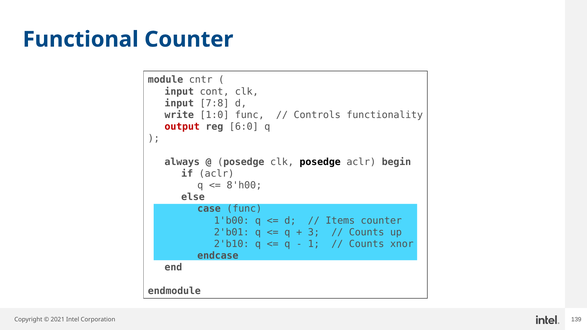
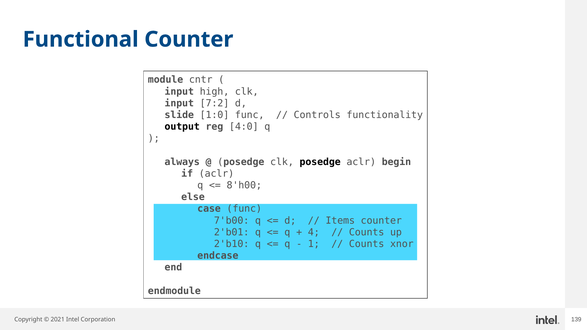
cont: cont -> high (214, 92)
7:8: 7:8 -> 7:2 (214, 103)
write: write -> slide (179, 115)
output colour: red -> black (182, 127)
6:0: 6:0 -> 4:0 (244, 127)
1'b00: 1'b00 -> 7'b00 (232, 221)
3: 3 -> 4 (314, 232)
